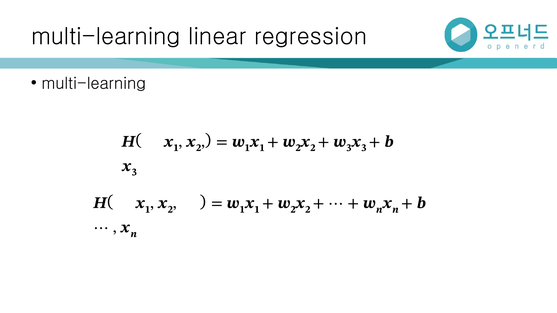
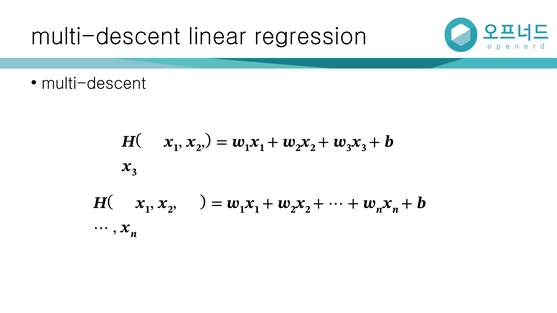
multi-learning: multi-learning -> multi-descent (106, 36)
multi-learning: multi-learning -> multi-descent (94, 83)
